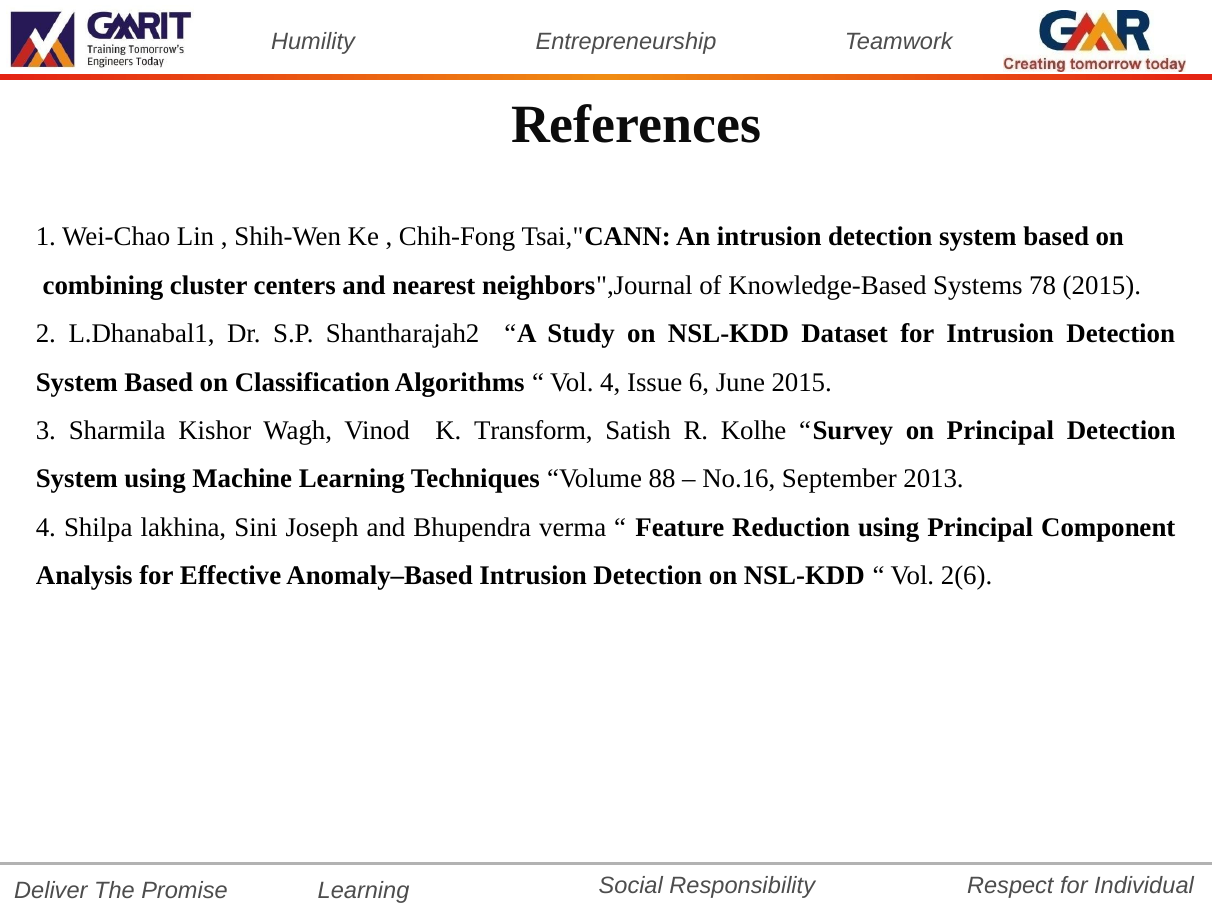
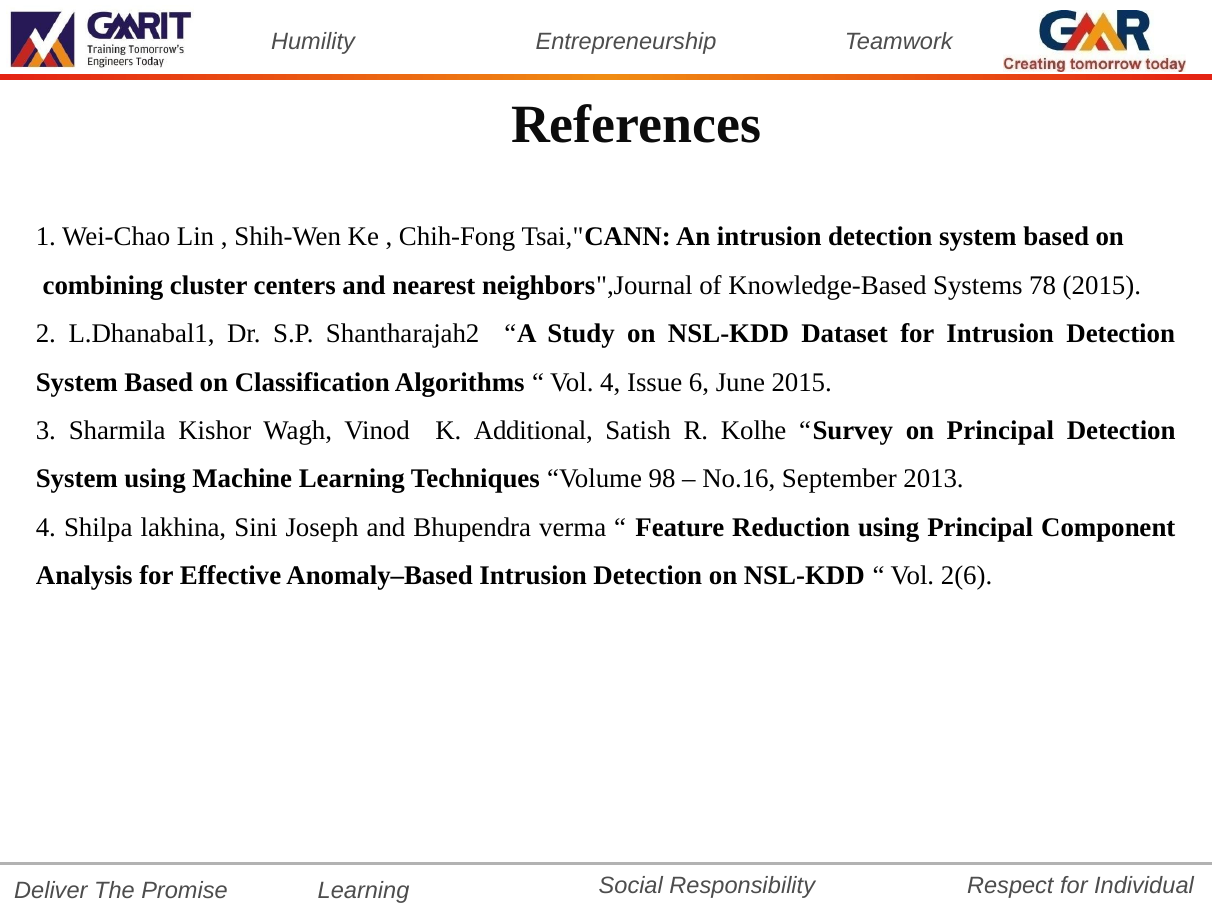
Transform: Transform -> Additional (533, 431)
88: 88 -> 98 (662, 479)
